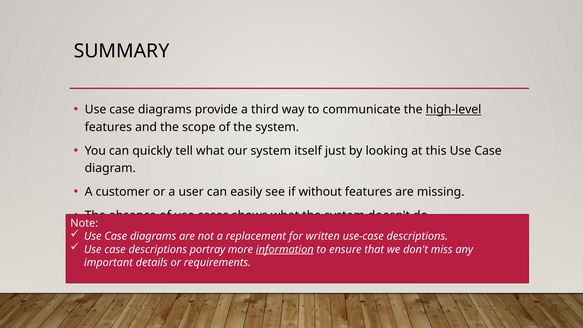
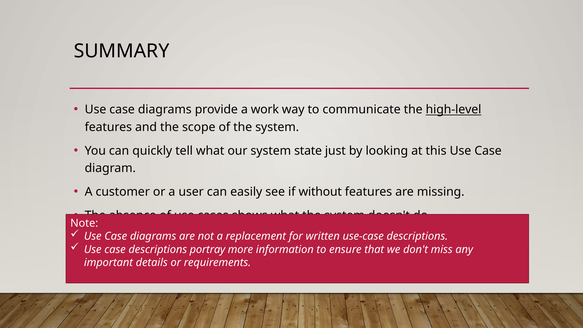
third: third -> work (265, 110)
itself: itself -> state (308, 151)
information underline: present -> none (285, 249)
